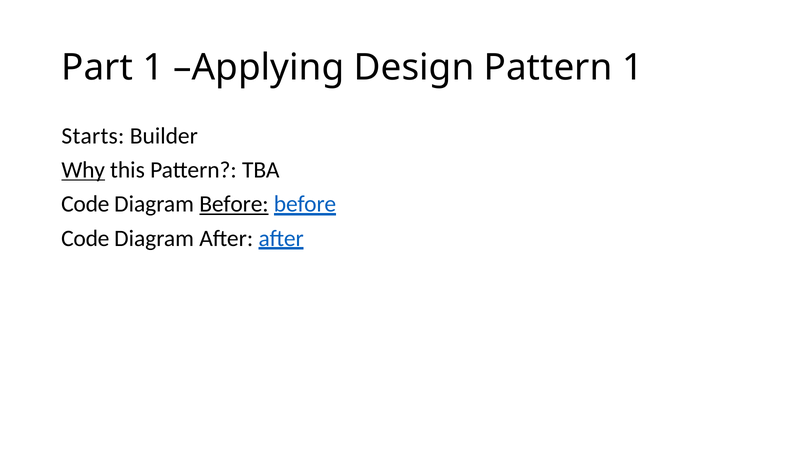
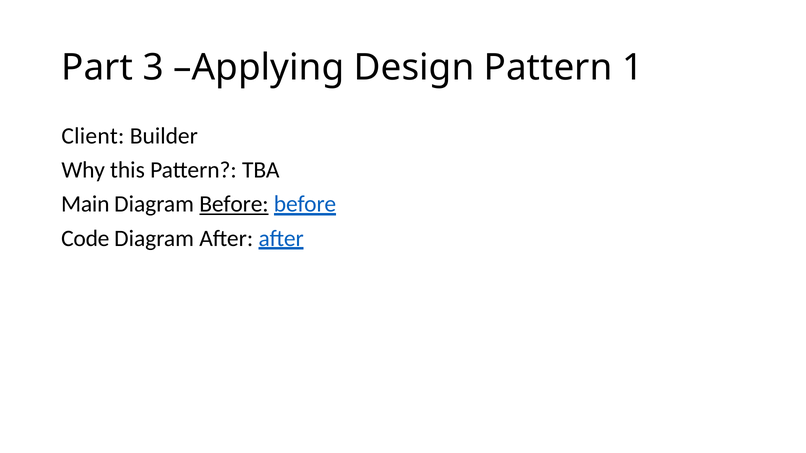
Part 1: 1 -> 3 (153, 68)
Starts: Starts -> Client (93, 136)
Why underline: present -> none (83, 170)
Code: Code -> Main (85, 204)
